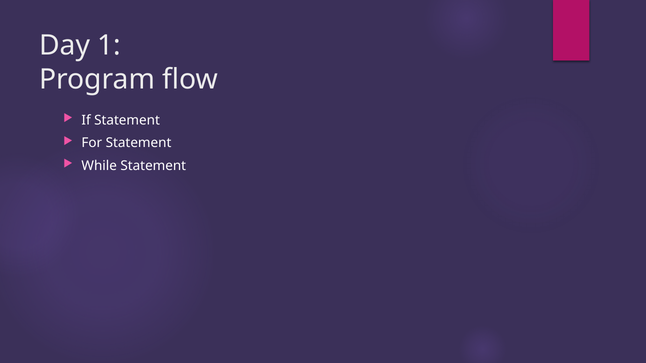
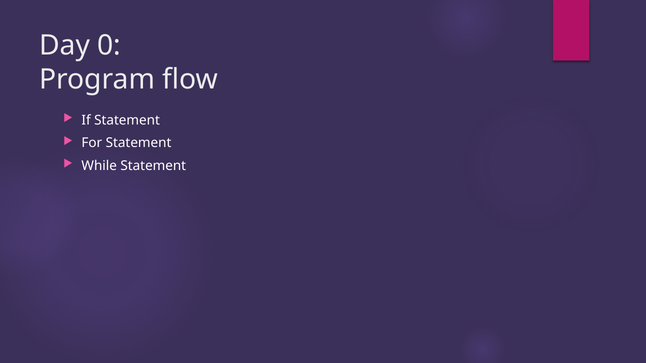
1: 1 -> 0 (109, 45)
